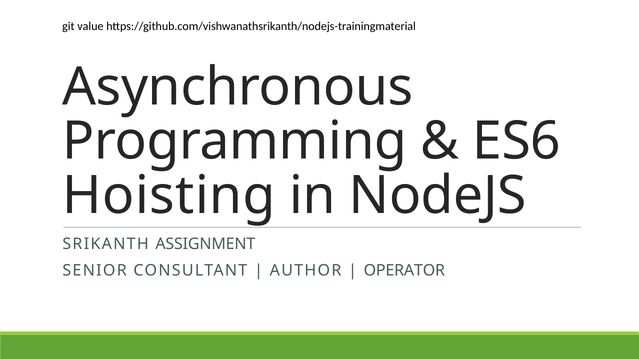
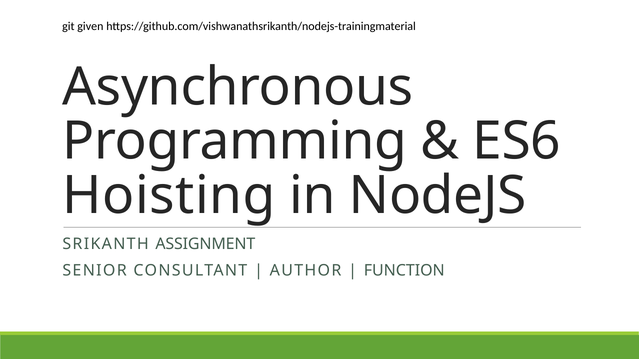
value: value -> given (90, 26)
OPERATOR: OPERATOR -> FUNCTION (404, 271)
